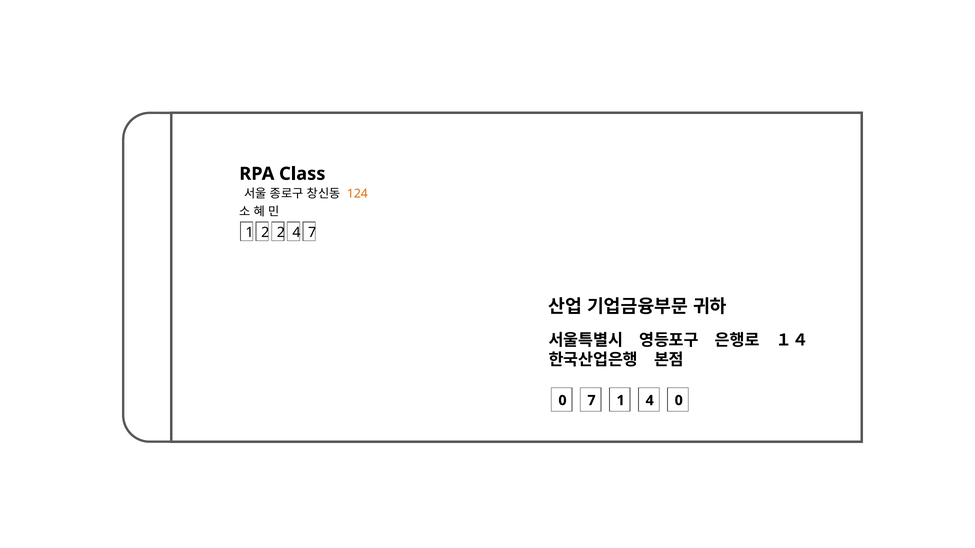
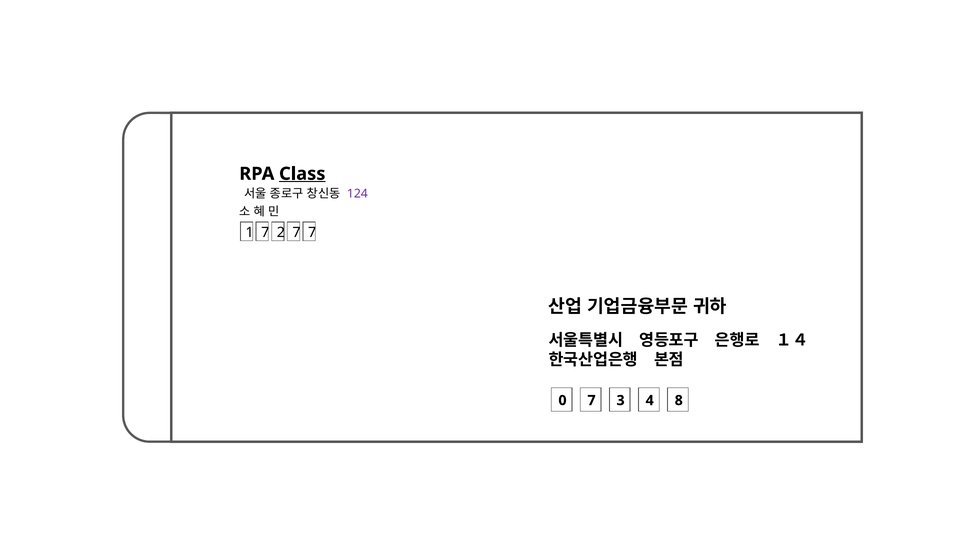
Class underline: none -> present (302, 174)
124 colour: orange -> purple (357, 194)
1 2: 2 -> 7 (265, 233)
2 4: 4 -> 7 (297, 233)
7 1: 1 -> 3 (621, 401)
4 0: 0 -> 8 (679, 401)
